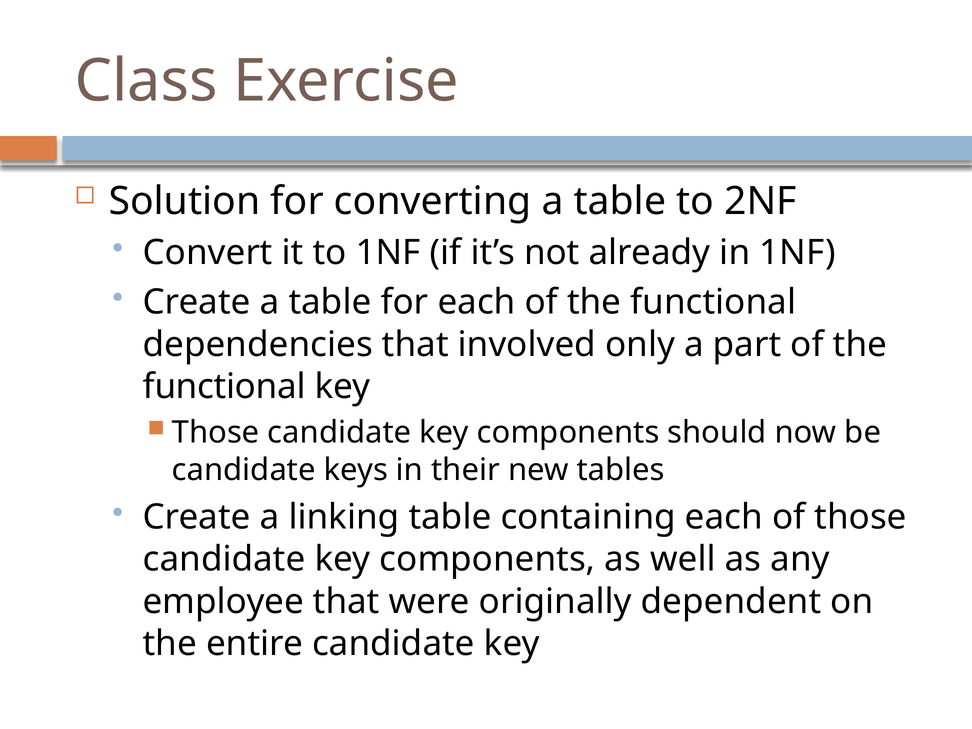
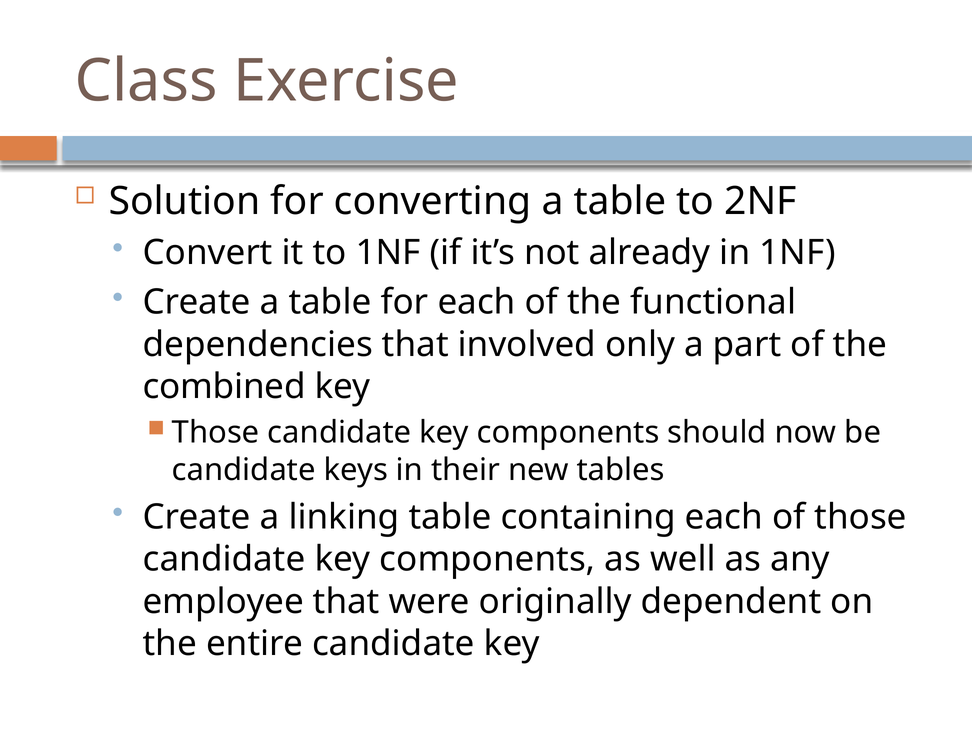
functional: functional -> combined (224, 387)
